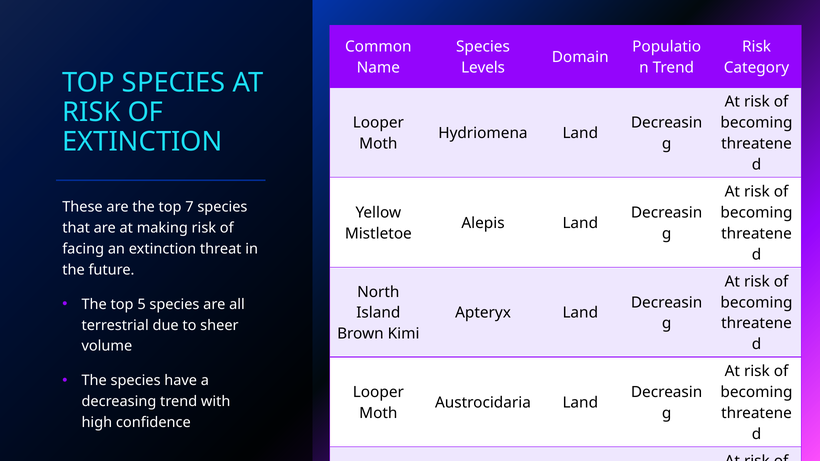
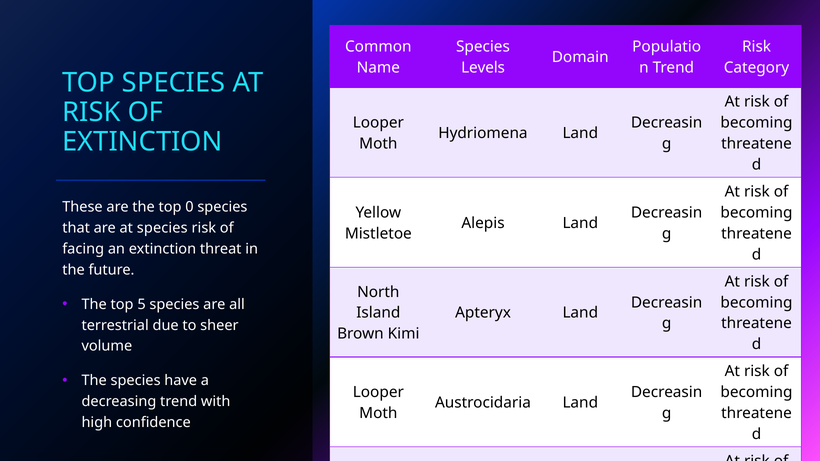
7: 7 -> 0 (189, 207)
at making: making -> species (162, 228)
